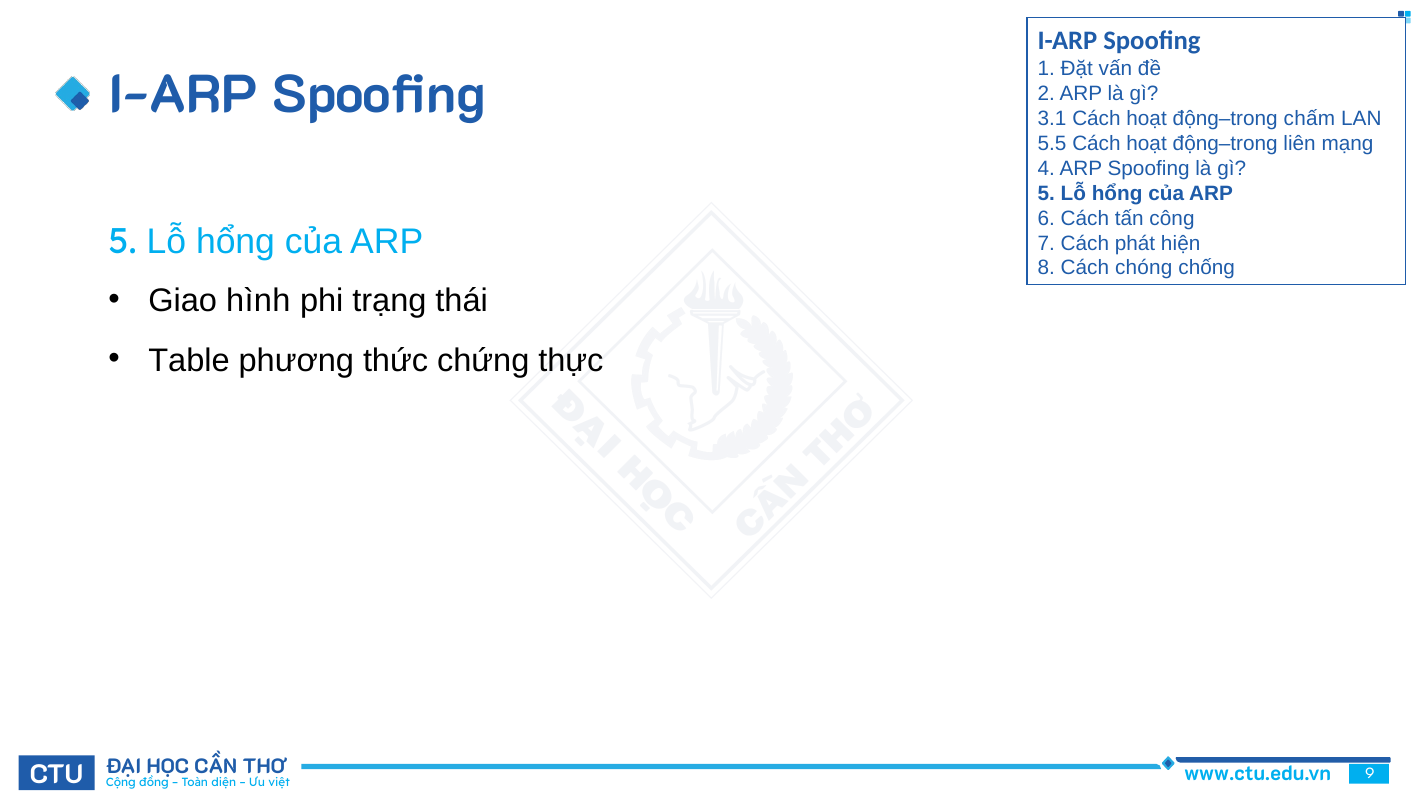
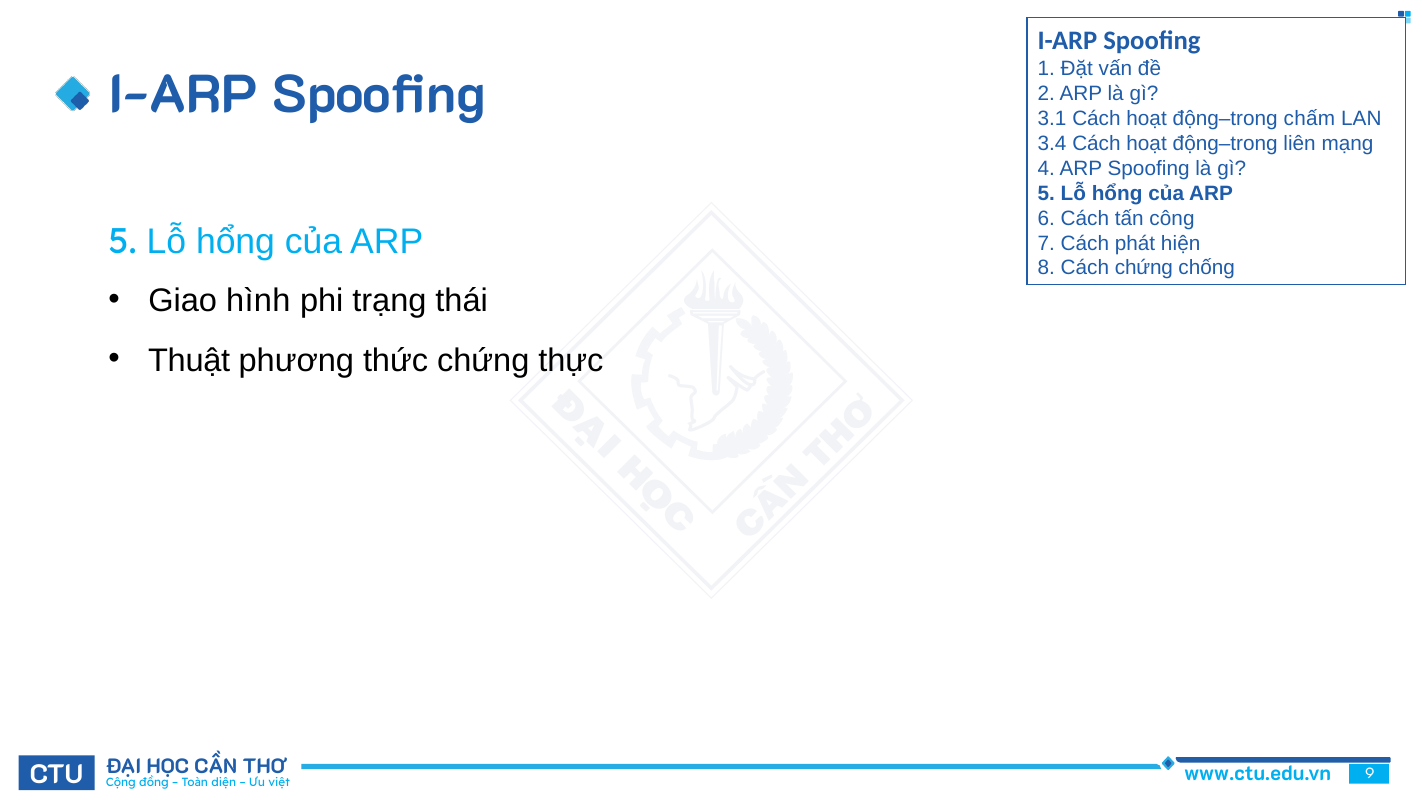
5.5: 5.5 -> 3.4 (1052, 144)
Cách chóng: chóng -> chứng (1144, 268)
Table: Table -> Thuật (189, 360)
